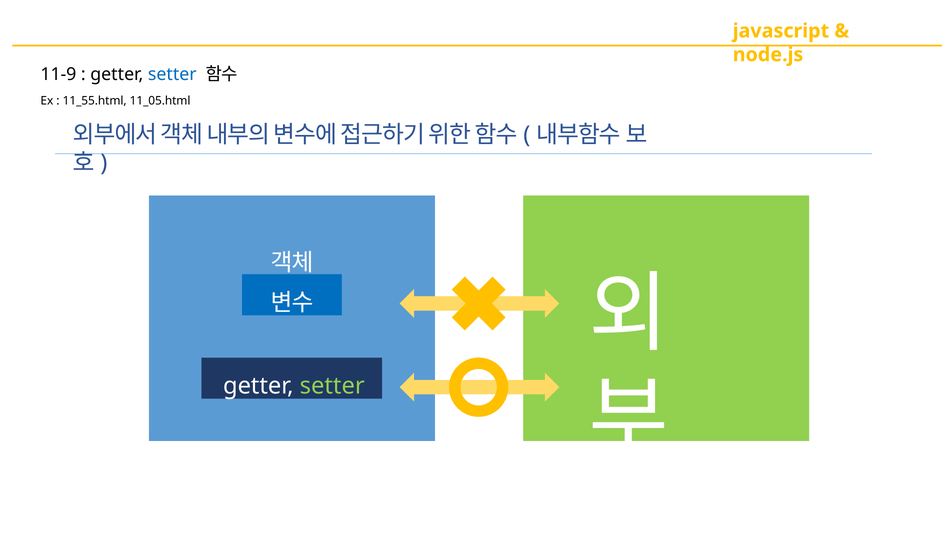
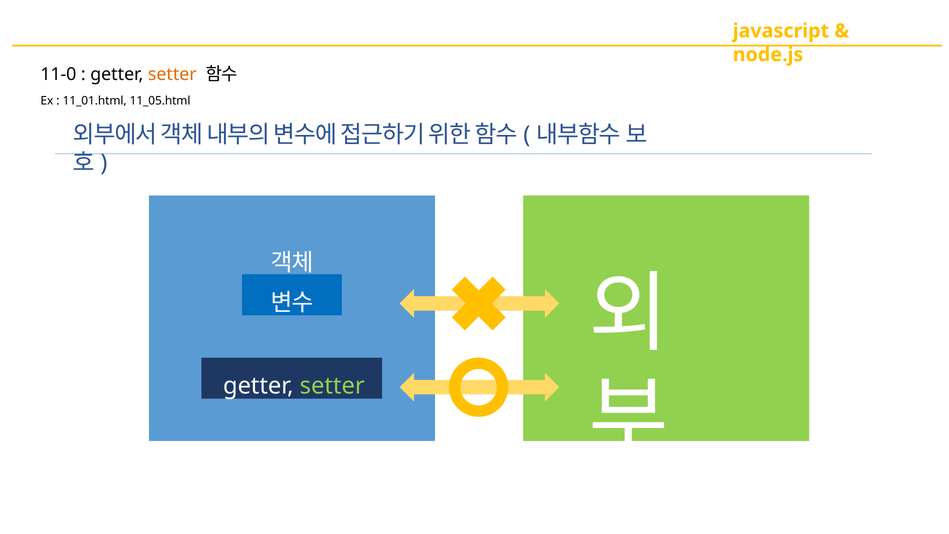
11-9: 11-9 -> 11-0 (58, 74)
setter colour: blue -> orange (172, 74)
11_55.html: 11_55.html -> 11_01.html (95, 101)
